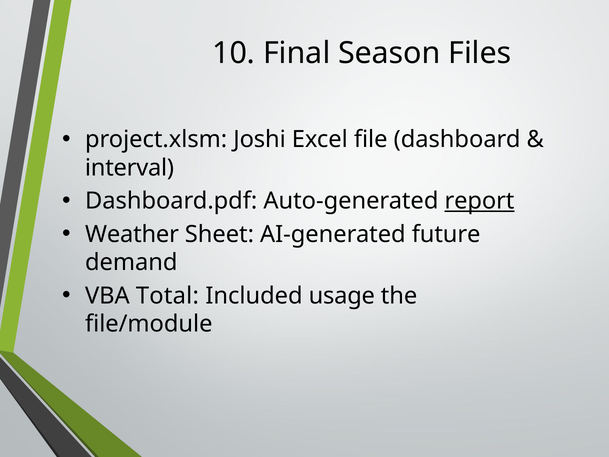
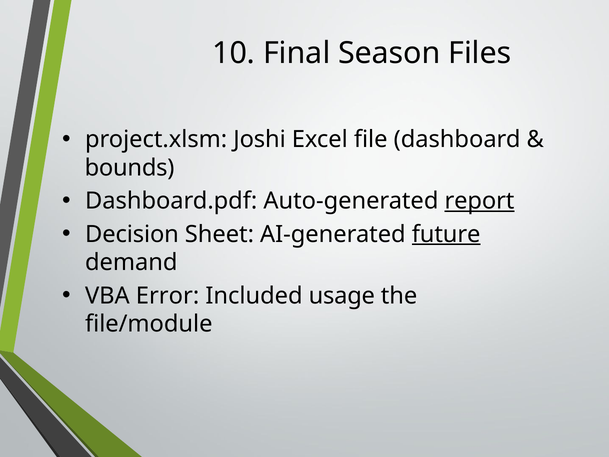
interval: interval -> bounds (130, 168)
Weather: Weather -> Decision (132, 234)
future underline: none -> present (446, 234)
Total: Total -> Error (168, 296)
